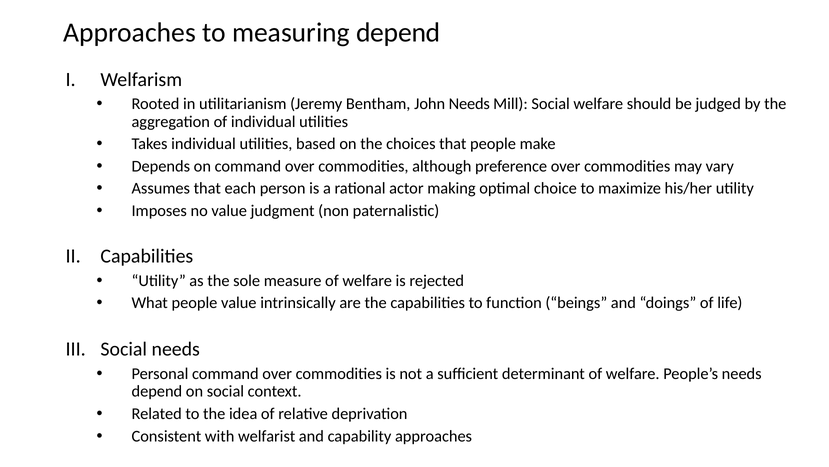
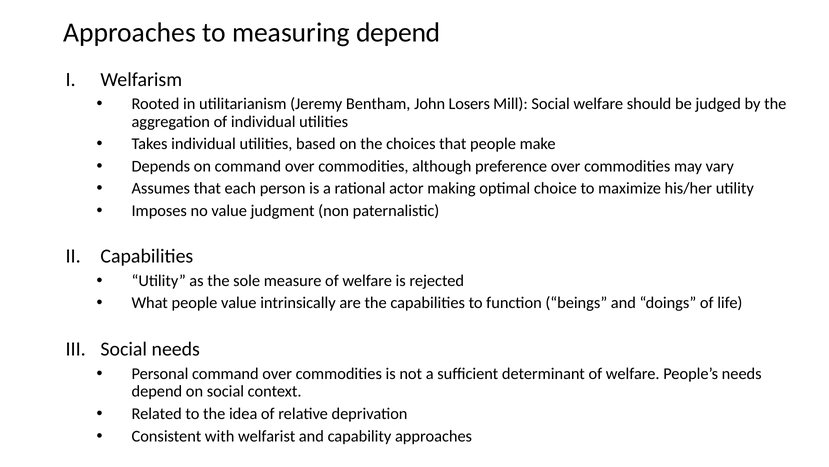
John Needs: Needs -> Losers (469, 104)
